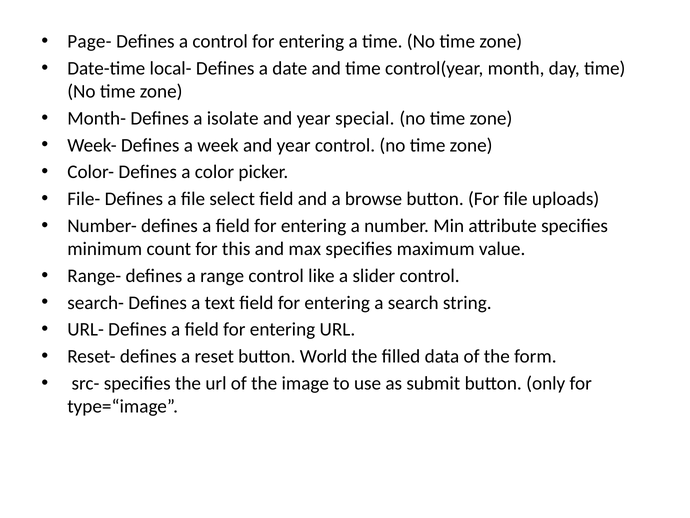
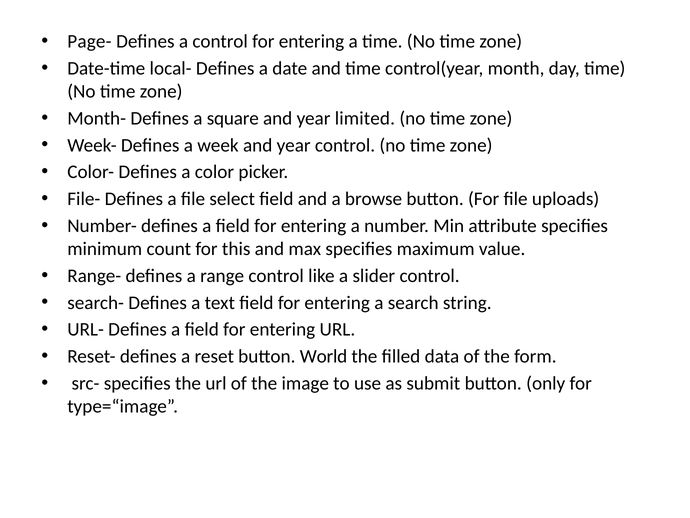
isolate: isolate -> square (233, 118)
special: special -> limited (365, 118)
